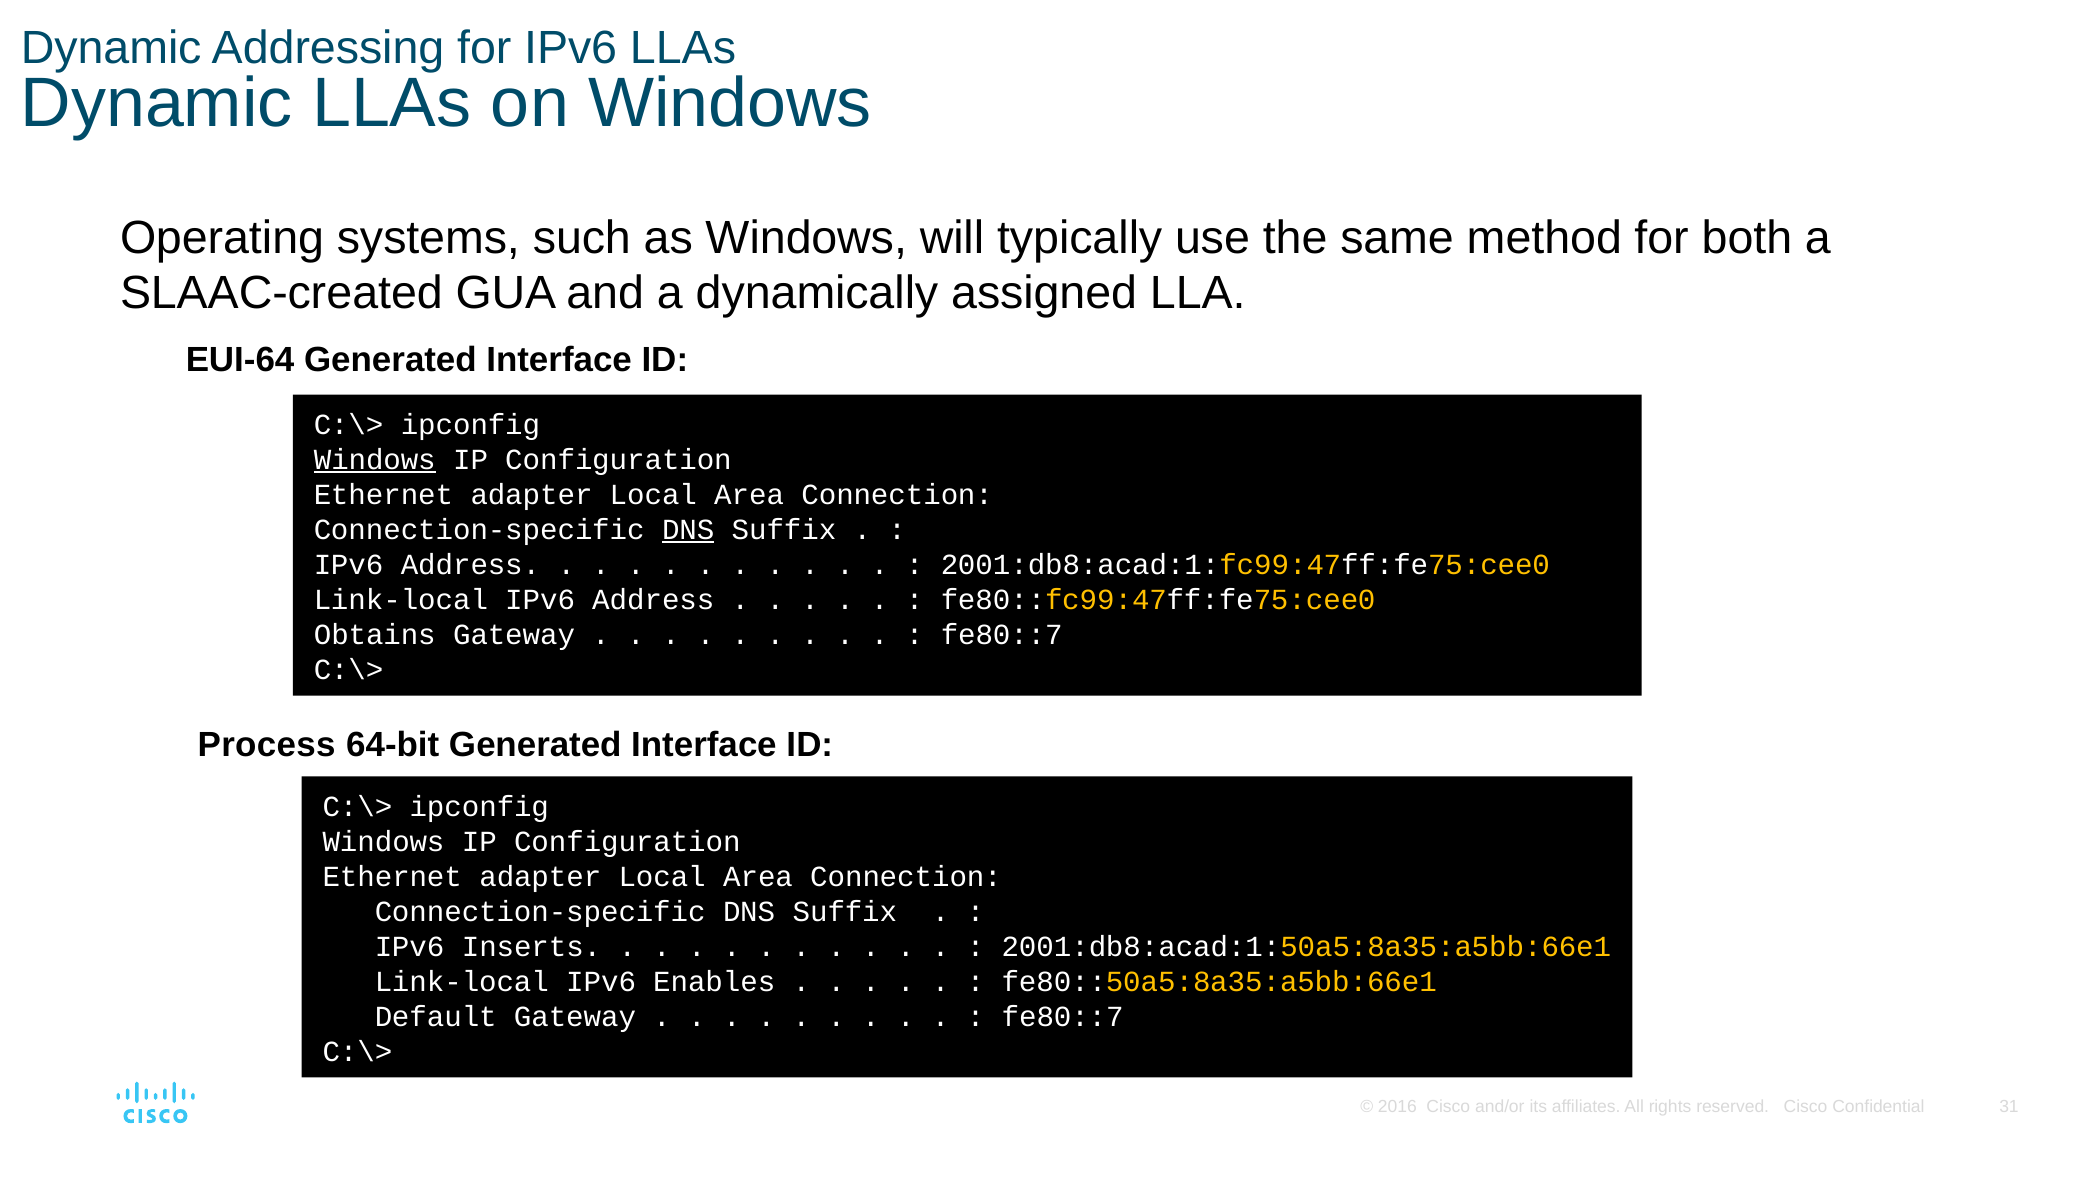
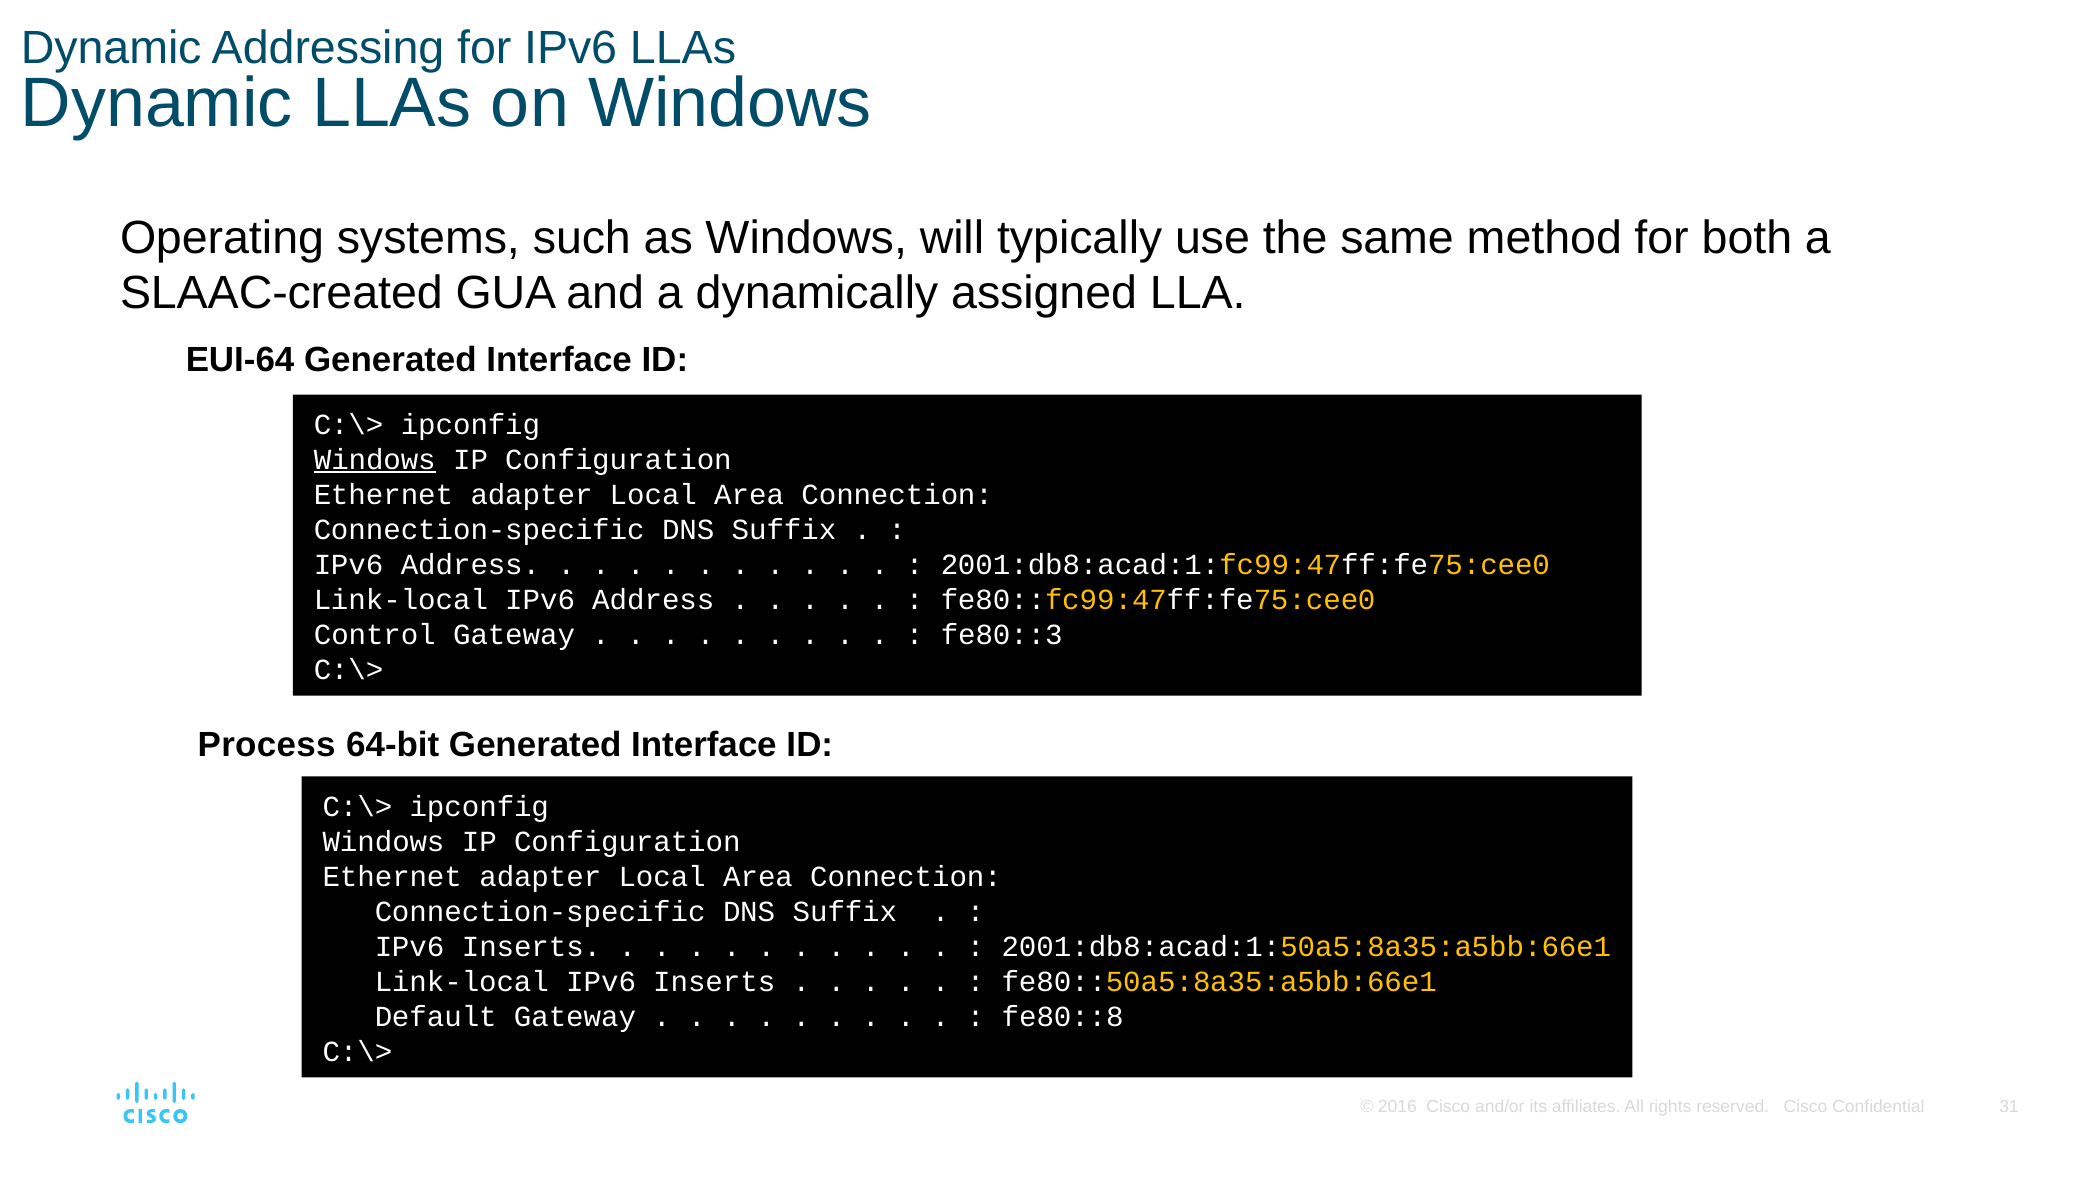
DNS underline: present -> none (688, 530)
Obtains: Obtains -> Control (375, 635)
fe80::7: fe80::7 -> fe80::3 (1002, 635)
Link-local IPv6 Enables: Enables -> Inserts (714, 982)
fe80::7: fe80::7 -> fe80::8 (1063, 1017)
